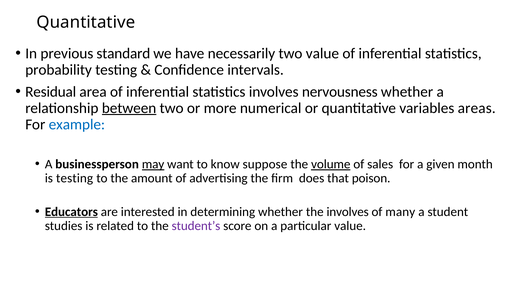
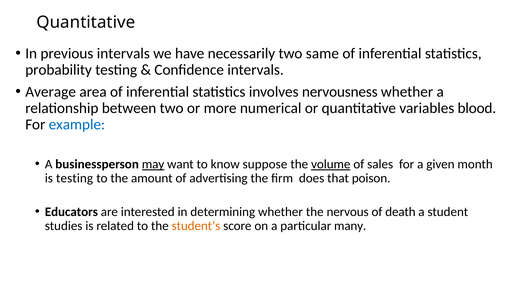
previous standard: standard -> intervals (123, 54)
two value: value -> same (322, 54)
Residual: Residual -> Average (51, 92)
between underline: present -> none (129, 108)
areas: areas -> blood (477, 108)
Educators underline: present -> none (71, 212)
the involves: involves -> nervous (348, 212)
many: many -> death (400, 212)
student’s colour: purple -> orange (196, 226)
particular value: value -> many (350, 226)
